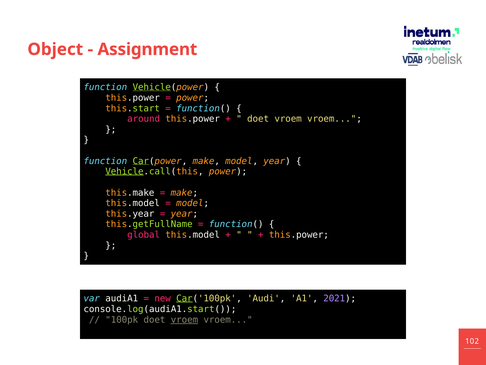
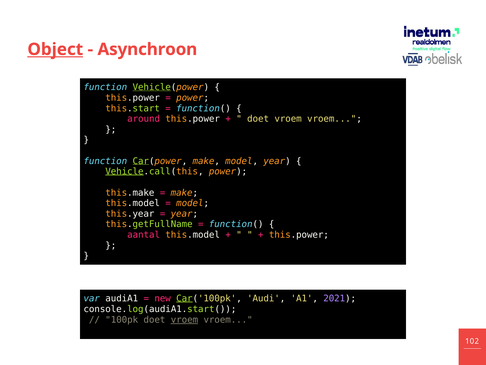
Object underline: none -> present (55, 49)
Assignment: Assignment -> Asynchroon (147, 49)
global: global -> aantal (144, 235)
